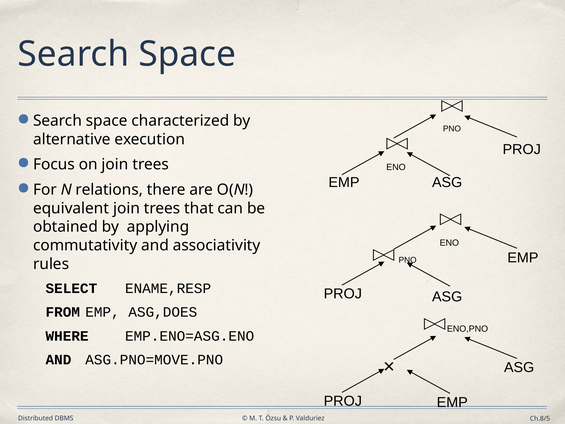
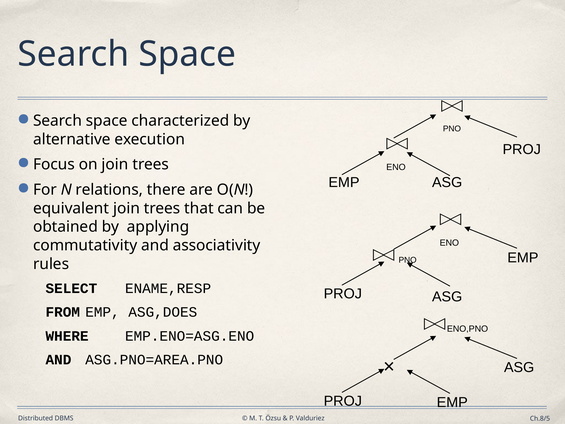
ASG.PNO=MOVE.PNO: ASG.PNO=MOVE.PNO -> ASG.PNO=AREA.PNO (154, 360)
